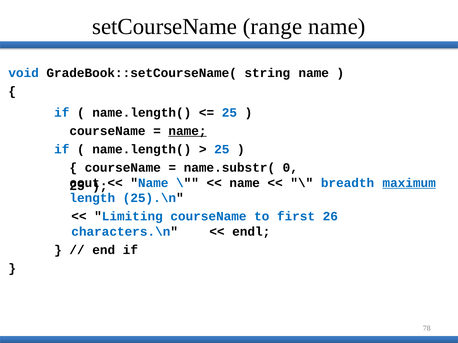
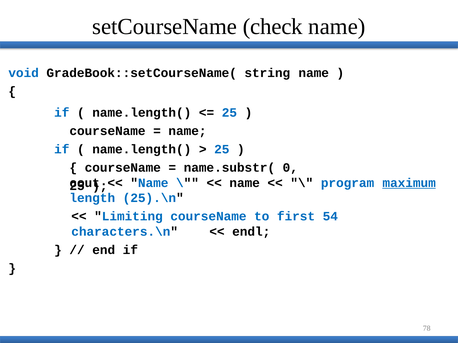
range: range -> check (273, 27)
name underline: present -> none (187, 131)
breadth: breadth -> program (348, 183)
26: 26 -> 54 (330, 217)
